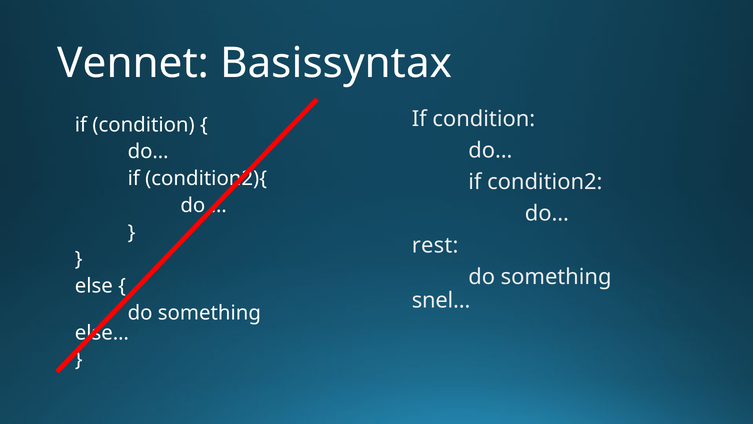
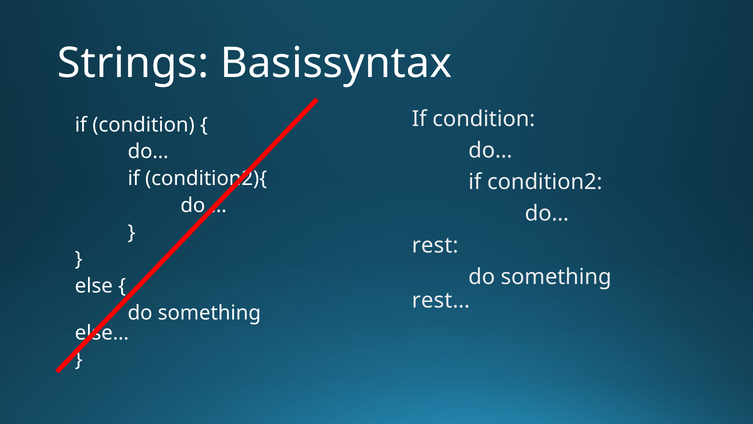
Vennet: Vennet -> Strings (133, 63)
snel…: snel… -> rest… (441, 300)
